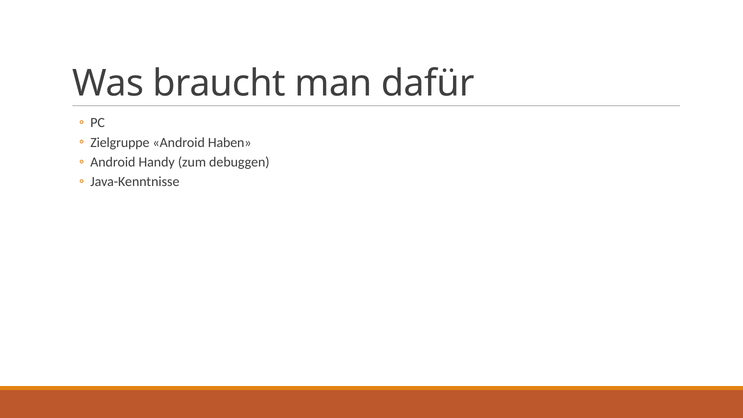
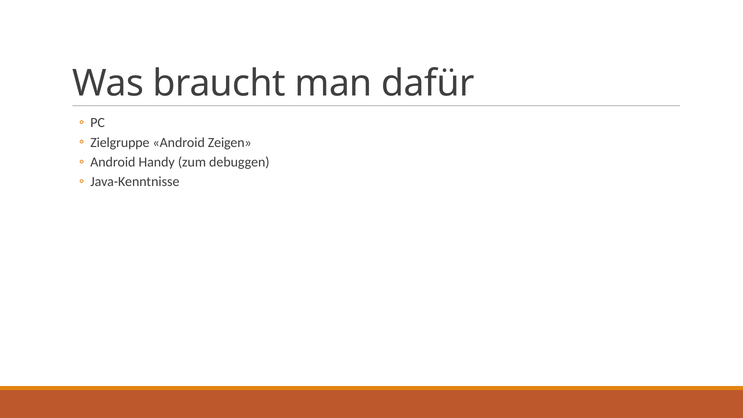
Haben: Haben -> Zeigen (230, 142)
